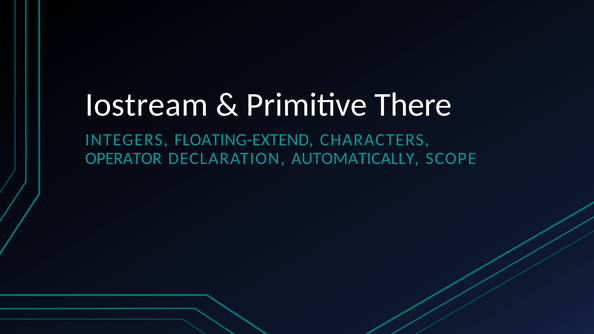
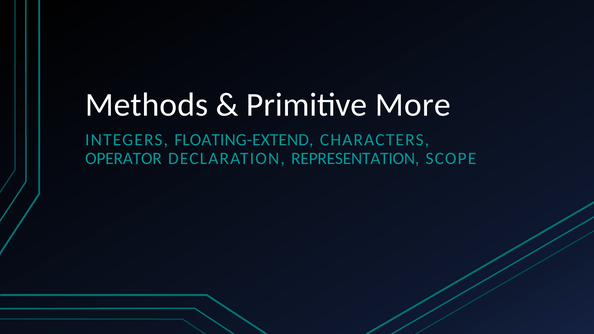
Iostream: Iostream -> Methods (147, 105)
There: There -> More (413, 105)
AUTOMATICALLY: AUTOMATICALLY -> REPRESENTATION (355, 158)
